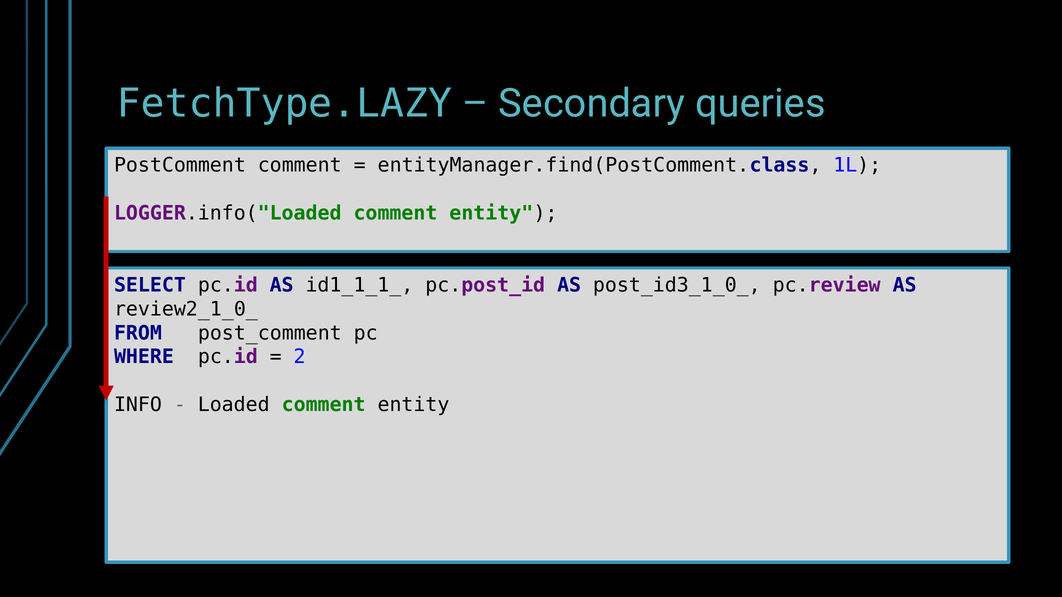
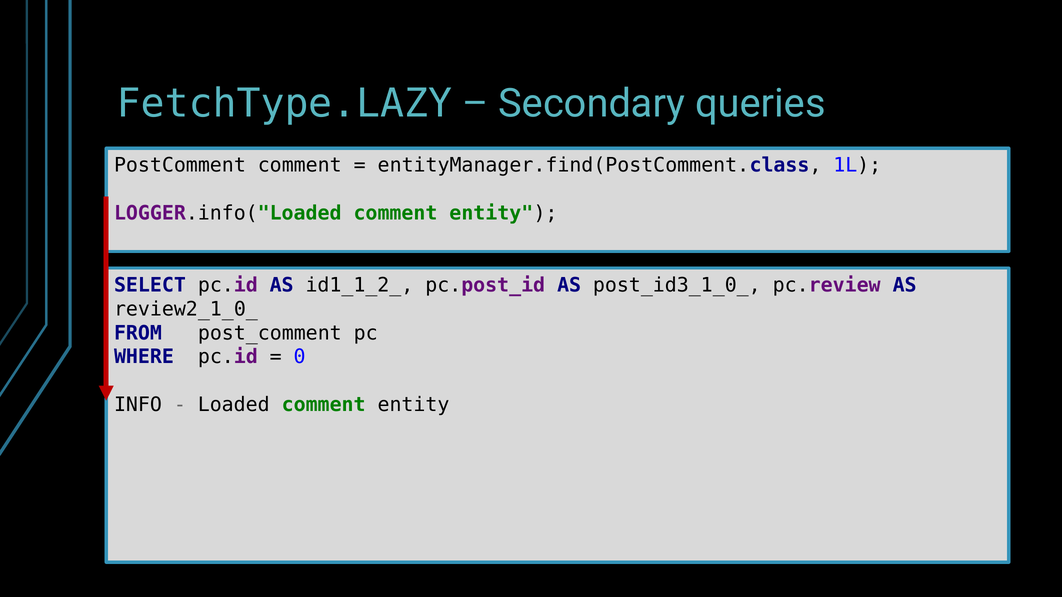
id1_1_1_: id1_1_1_ -> id1_1_2_ (359, 285)
2: 2 -> 0 (300, 357)
